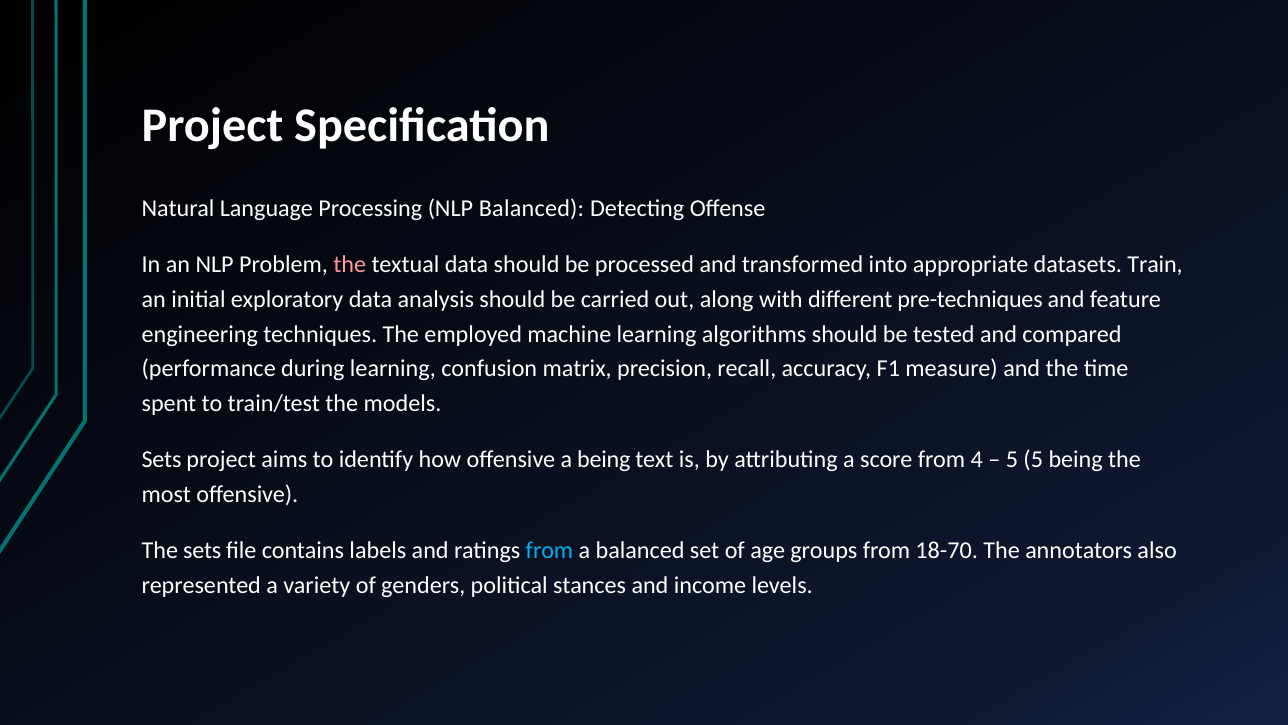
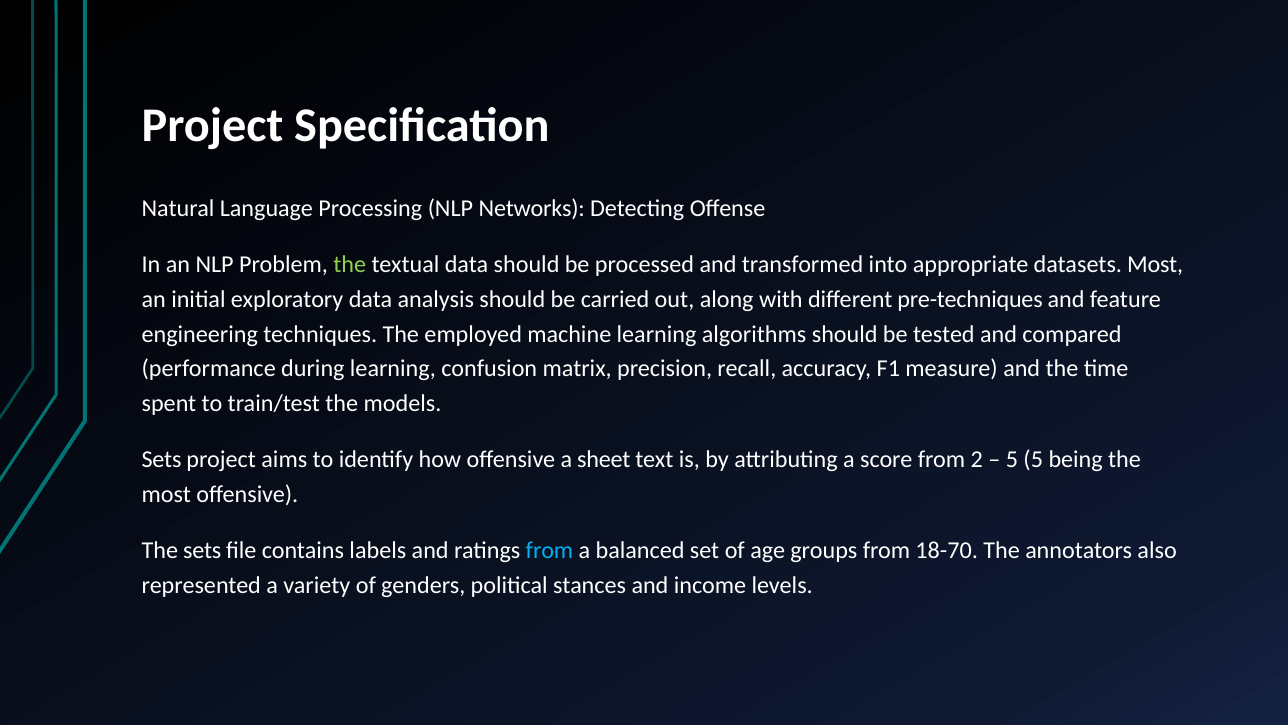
NLP Balanced: Balanced -> Networks (532, 208)
the colour: pink -> light green (350, 264)
datasets Train: Train -> Most (1155, 264)
a being: being -> sheet (604, 460)
4: 4 -> 2 (977, 460)
